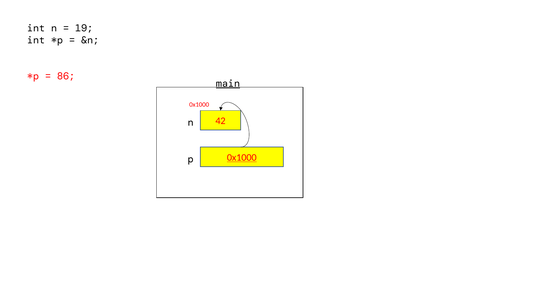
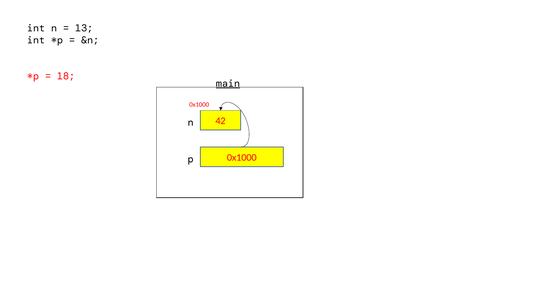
19: 19 -> 13 (84, 28)
86: 86 -> 18 (66, 76)
0x1000 underline: present -> none (242, 158)
